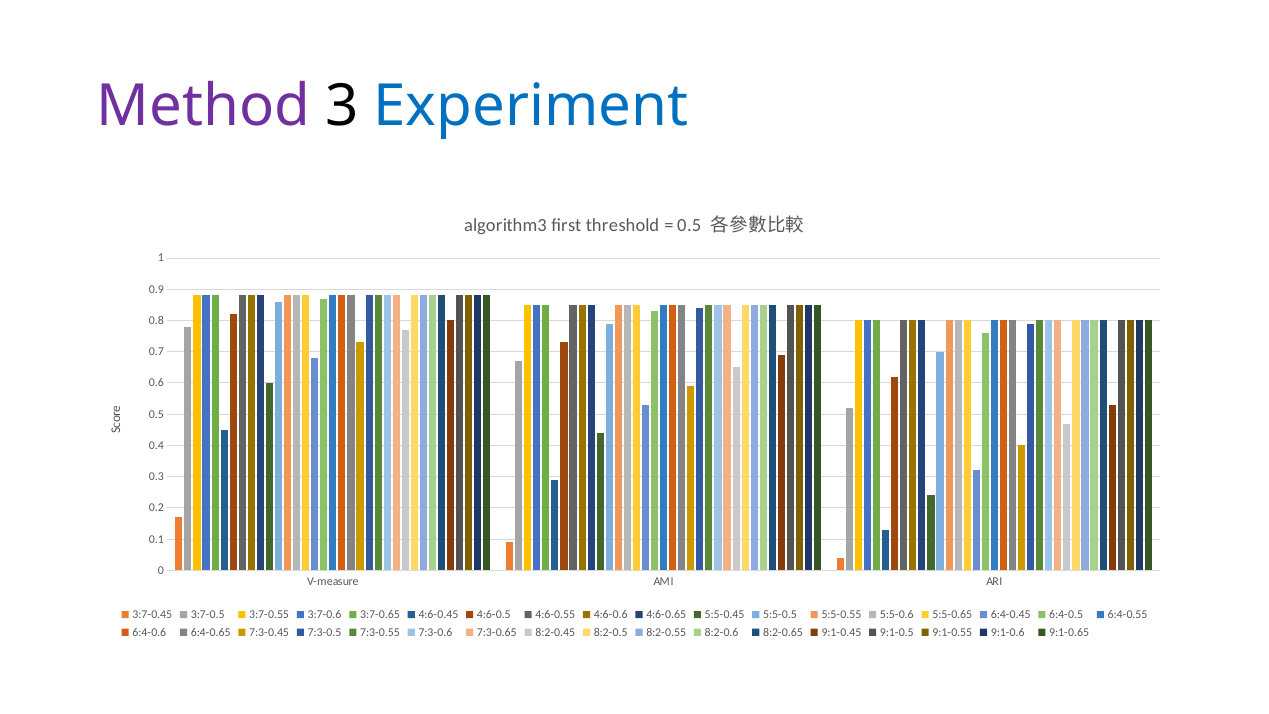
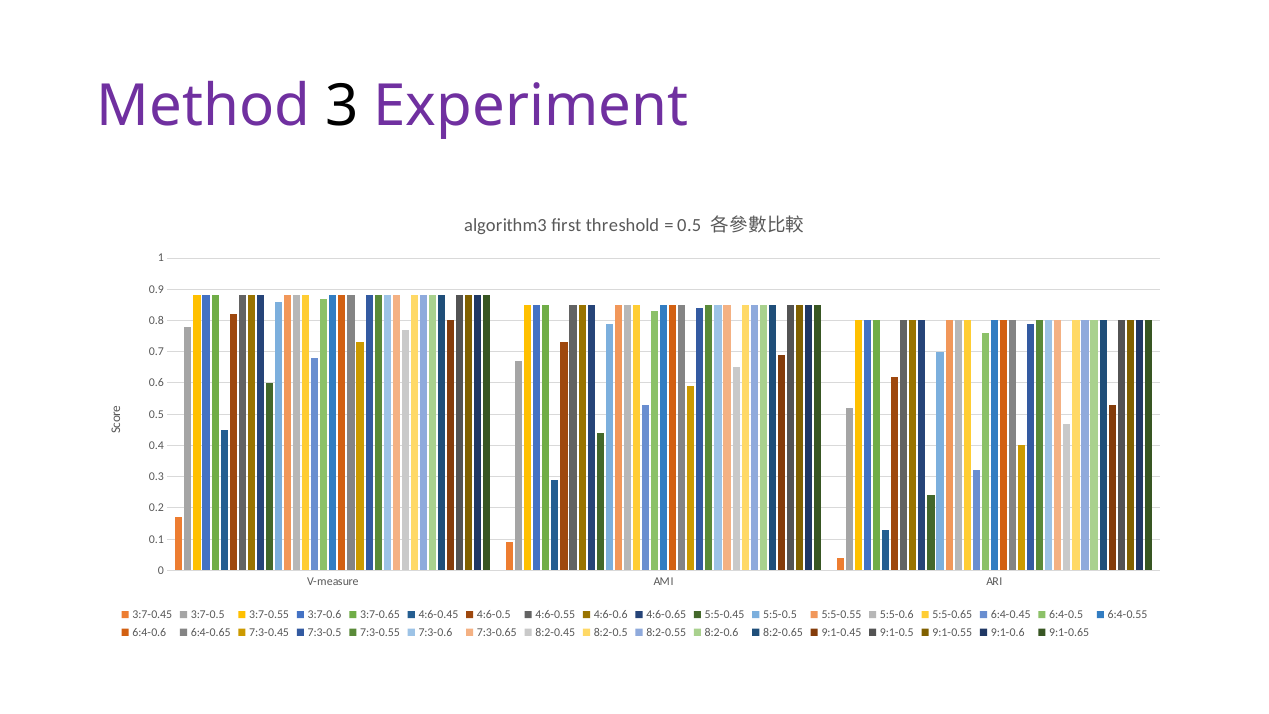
Experiment colour: blue -> purple (531, 107)
